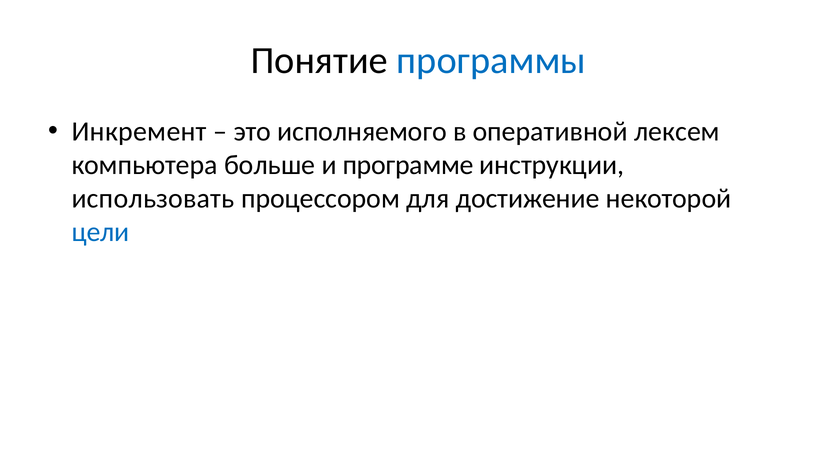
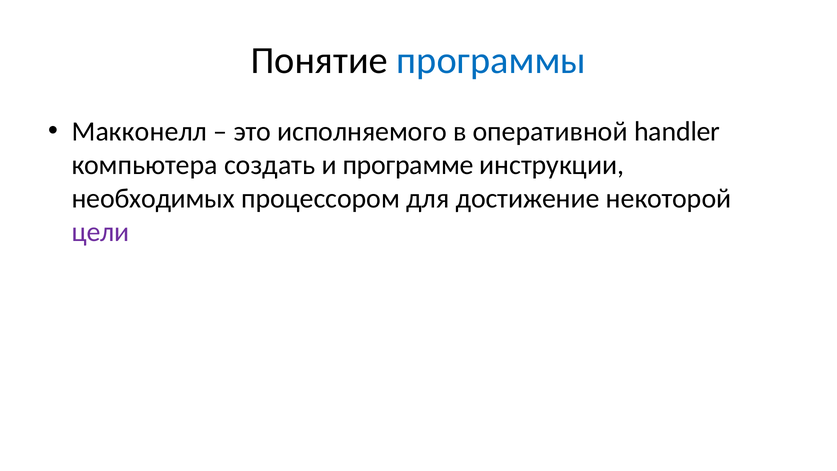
Инкремент: Инкремент -> Макконелл (139, 132)
лексем: лексем -> handler (677, 132)
больше: больше -> создать (270, 165)
использовать: использовать -> необходимых (153, 199)
цели colour: blue -> purple (101, 232)
